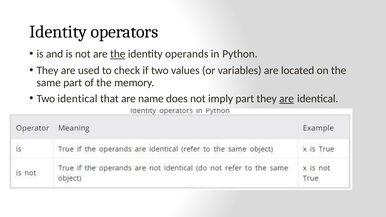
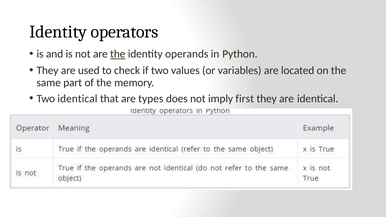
name: name -> types (151, 99)
imply part: part -> first (245, 99)
are underline: present -> none (287, 99)
